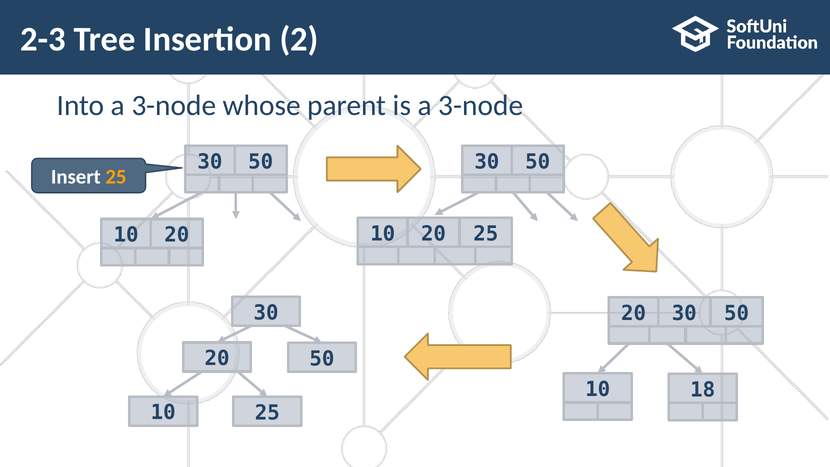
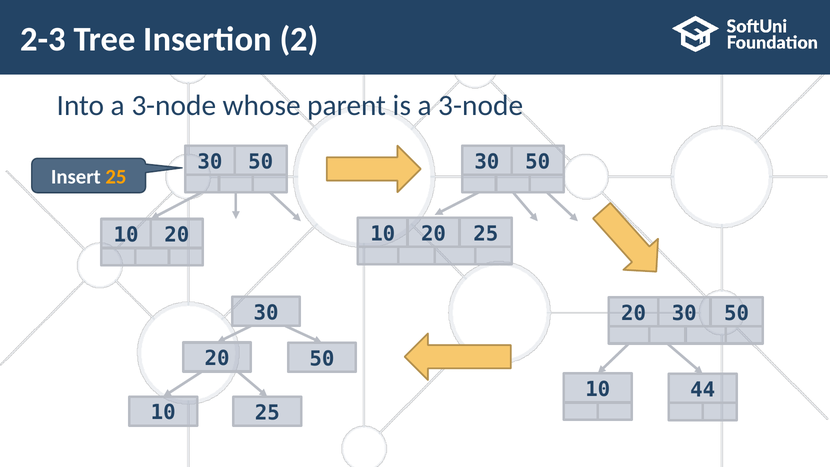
18: 18 -> 44 (703, 390)
